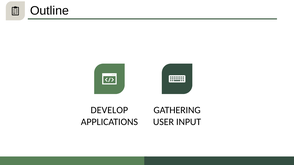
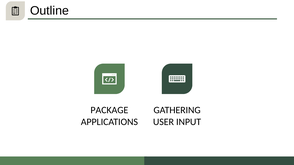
DEVELOP: DEVELOP -> PACKAGE (109, 110)
